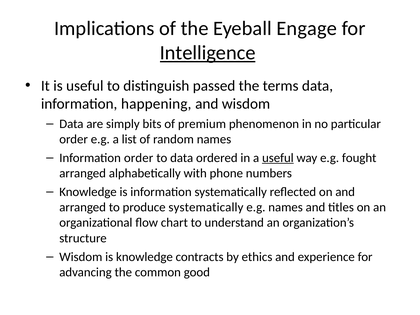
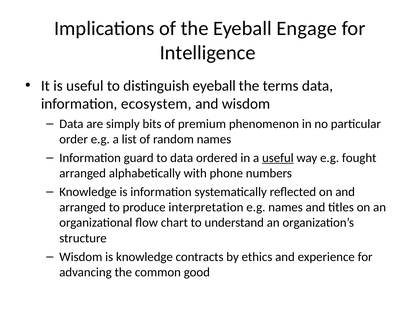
Intelligence underline: present -> none (208, 53)
distinguish passed: passed -> eyeball (214, 86)
happening: happening -> ecosystem (156, 104)
Information order: order -> guard (139, 158)
produce systematically: systematically -> interpretation (206, 207)
